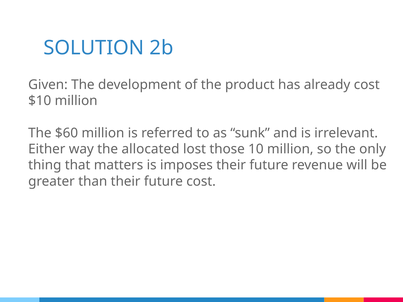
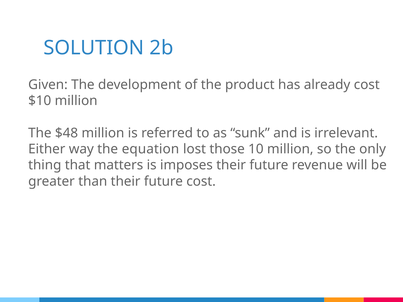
$60: $60 -> $48 (67, 133)
allocated: allocated -> equation (150, 149)
